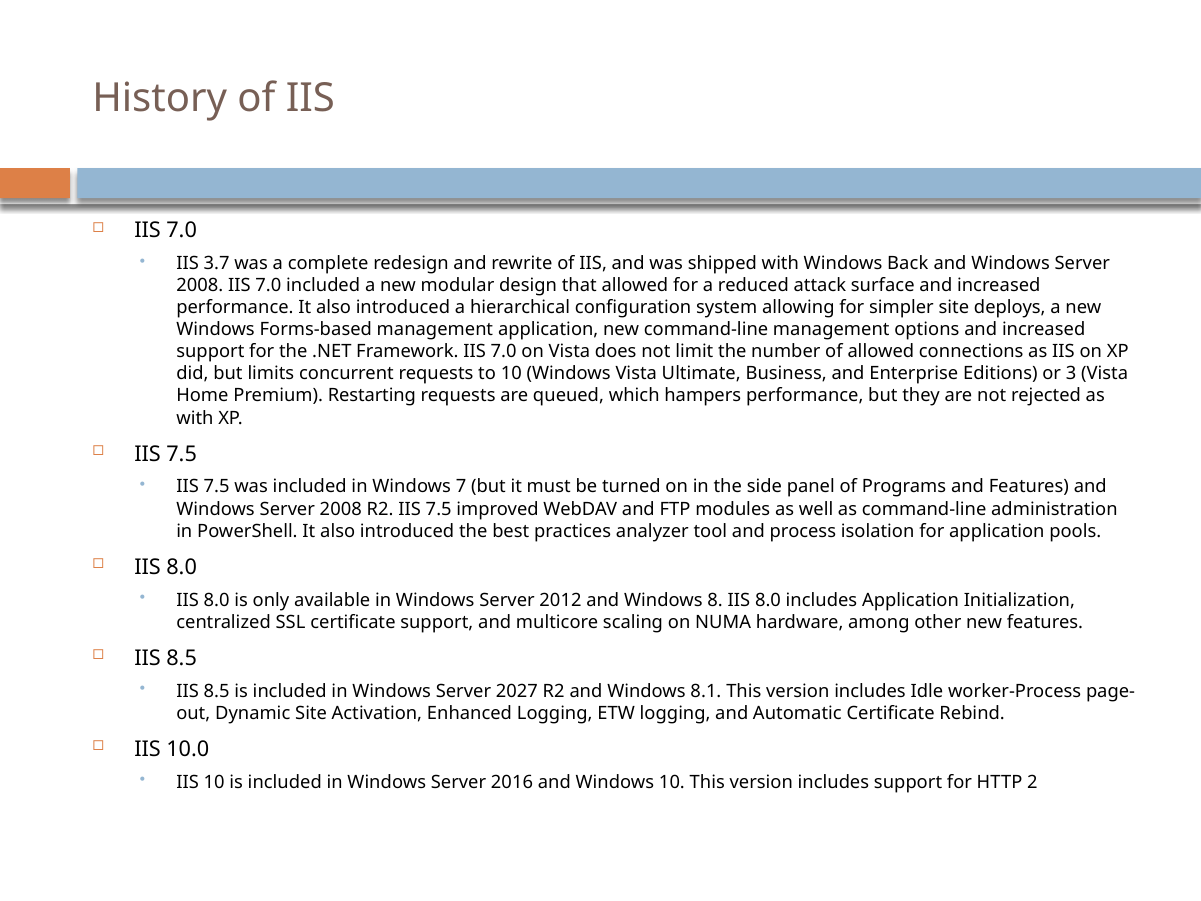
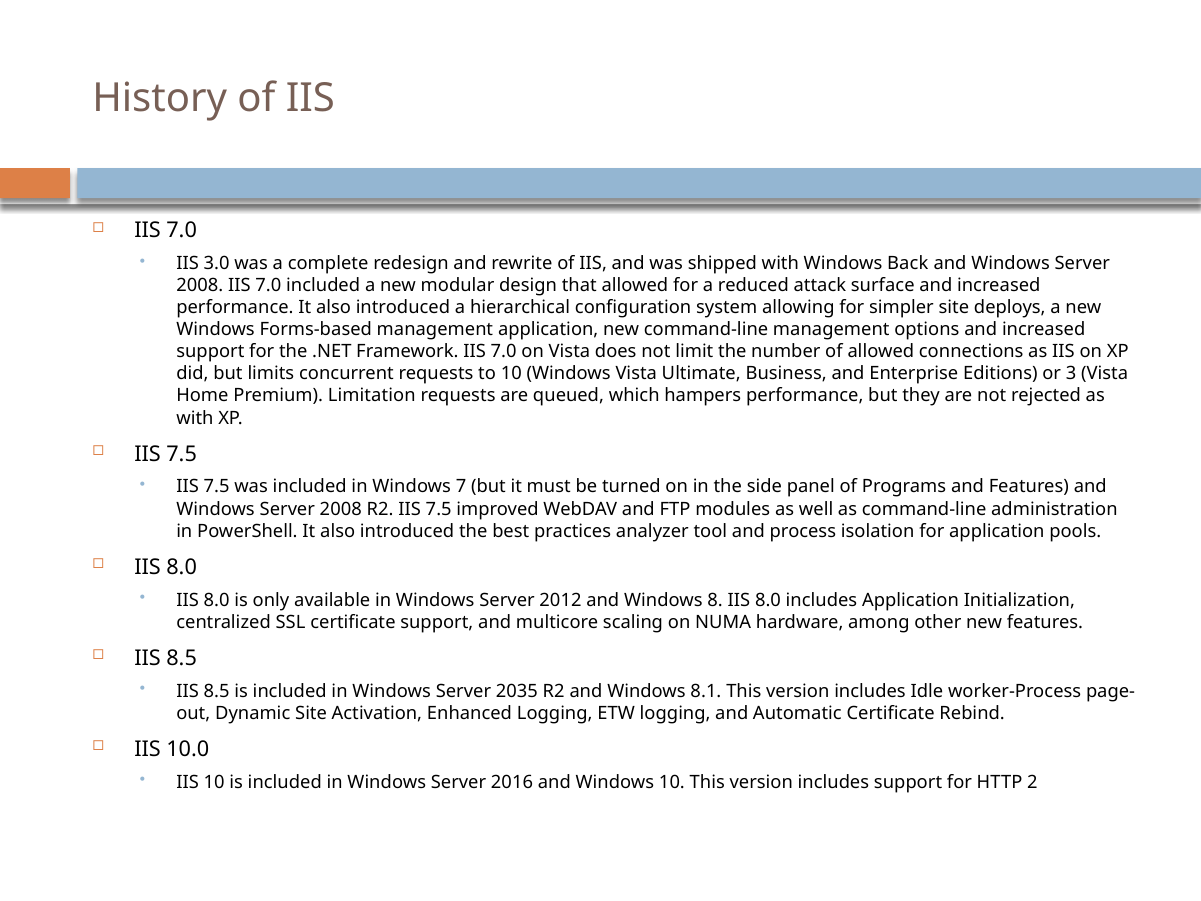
3.7: 3.7 -> 3.0 (217, 264)
Restarting: Restarting -> Limitation (372, 396)
2027: 2027 -> 2035 (517, 691)
